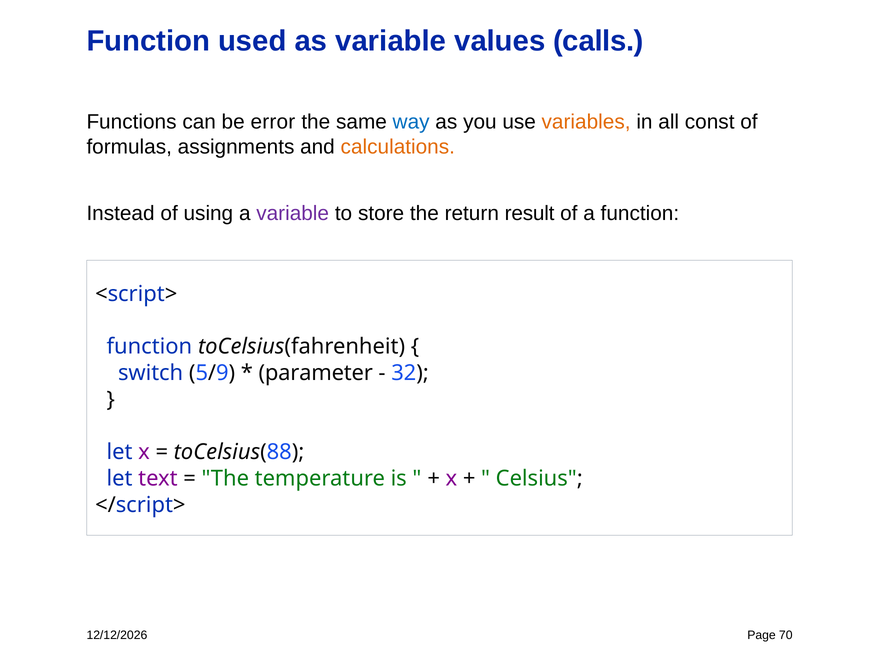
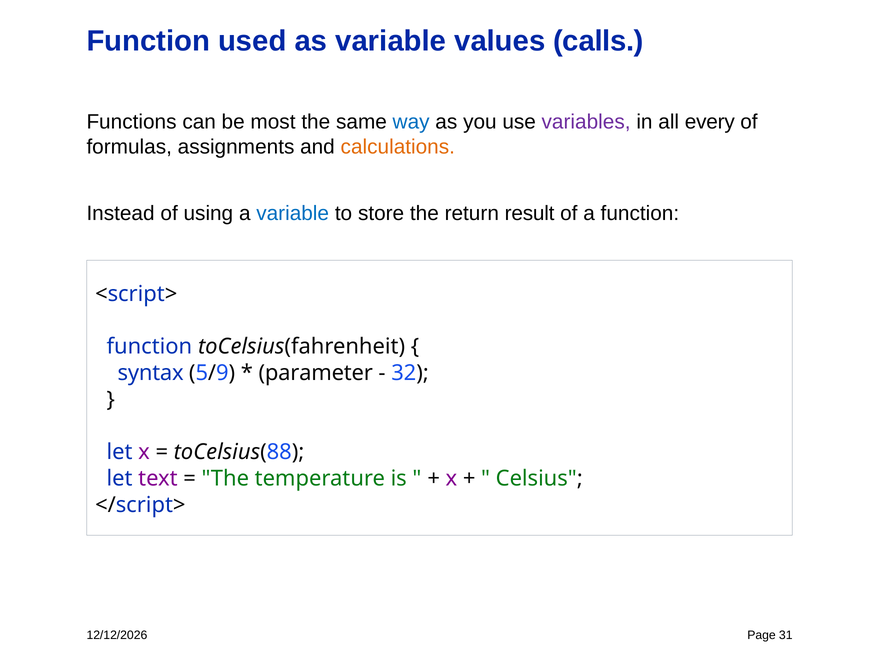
error: error -> most (273, 122)
variables colour: orange -> purple (586, 122)
const: const -> every (710, 122)
variable colour: purple -> blue (293, 213)
switch: switch -> syntax (151, 373)
70: 70 -> 31 (786, 635)
